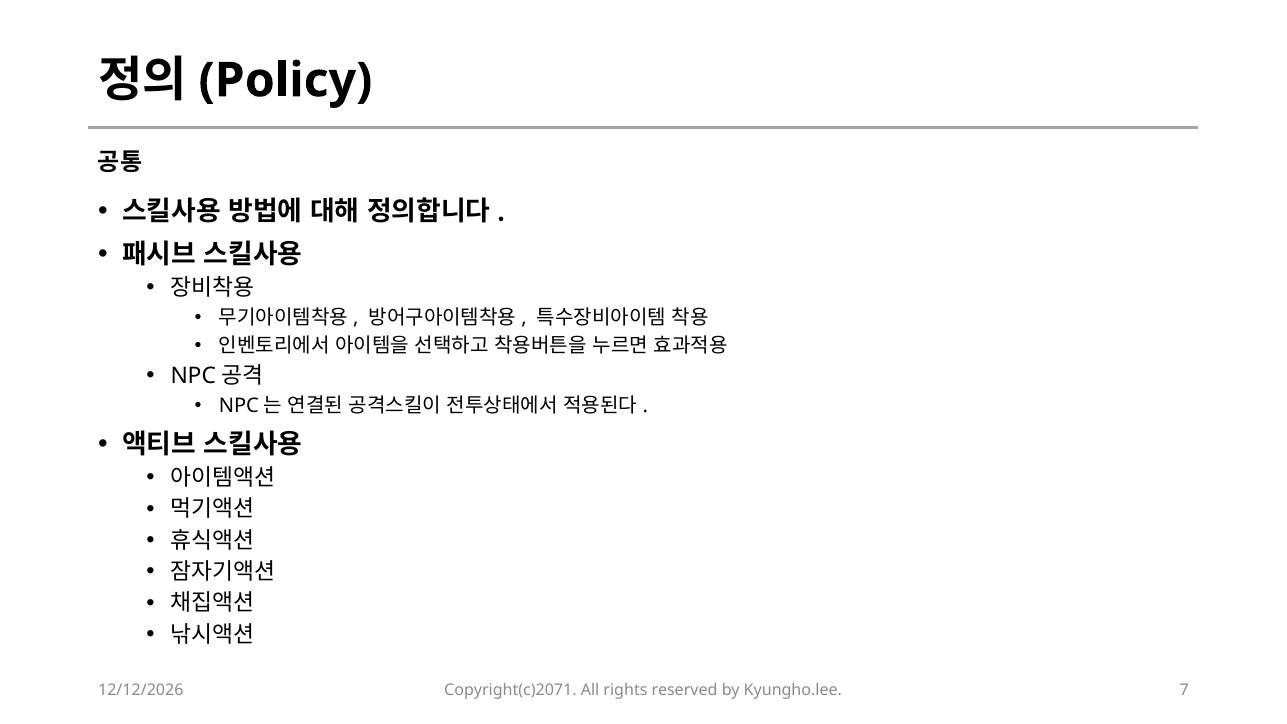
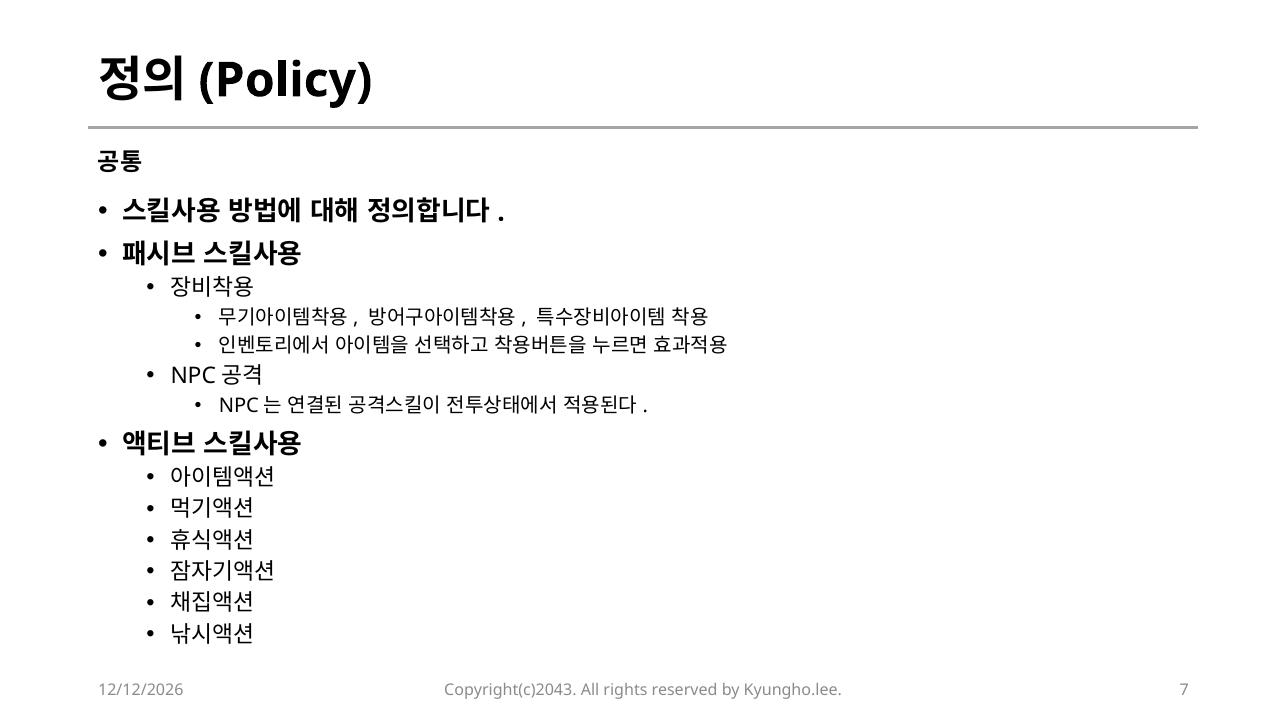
Copyright(c)2071: Copyright(c)2071 -> Copyright(c)2043 (510, 690)
